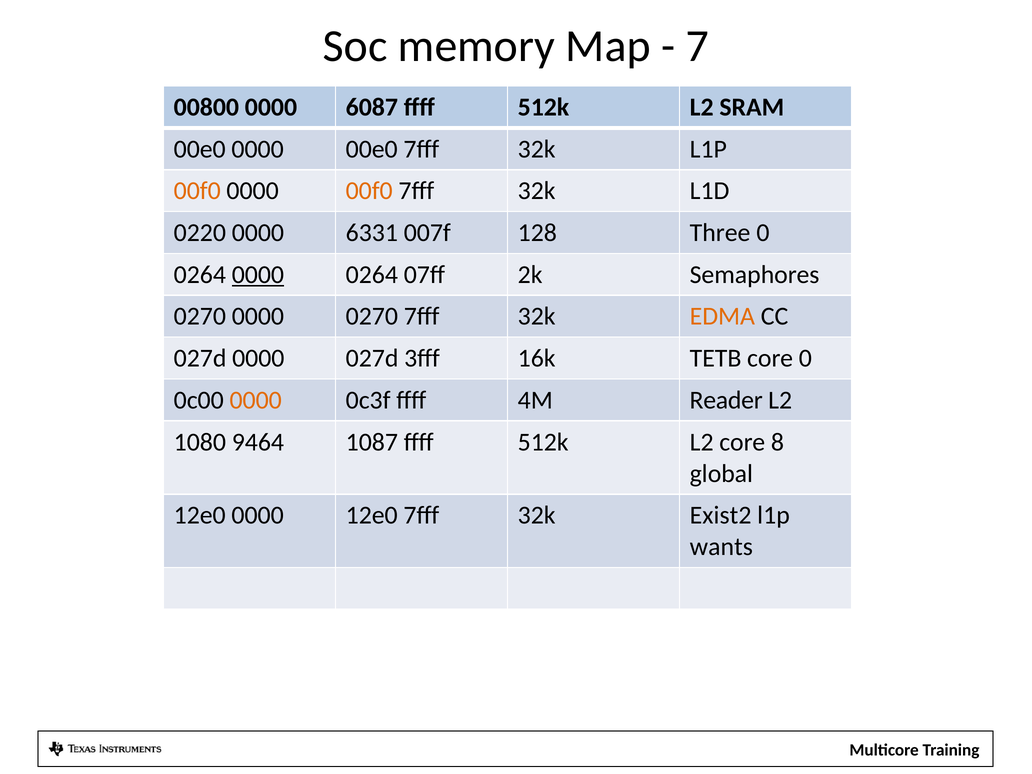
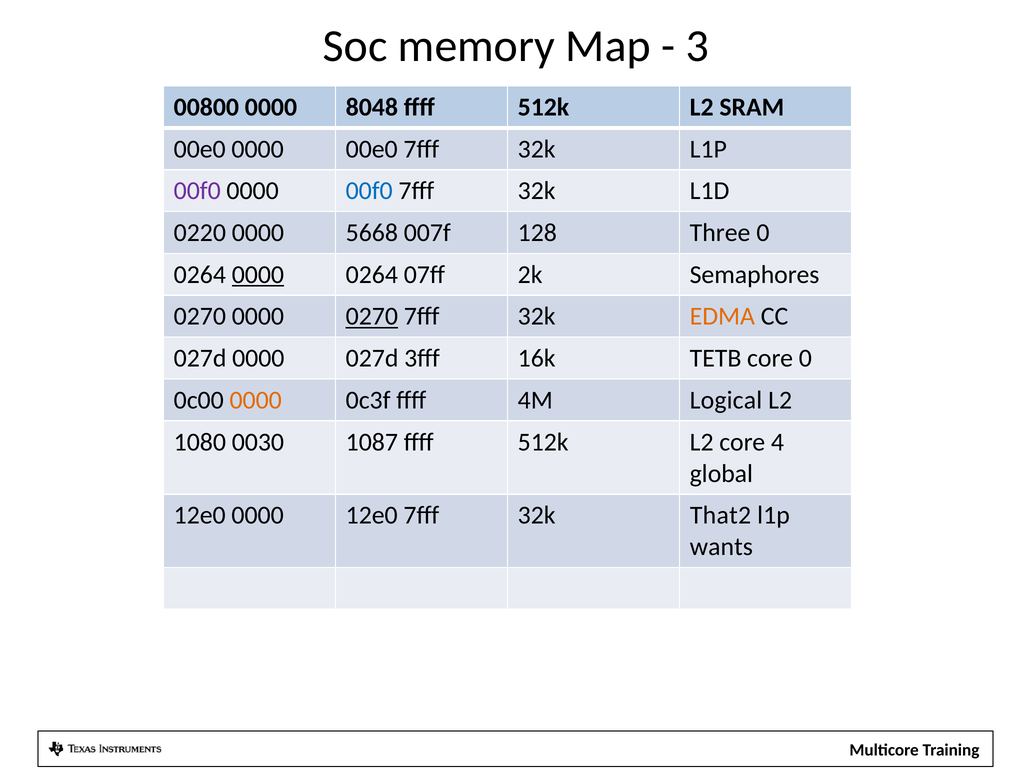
7: 7 -> 3 (697, 46)
6087: 6087 -> 8048 (372, 107)
00f0 colour: orange -> purple (197, 191)
00f0 colour: orange -> blue (369, 191)
6331: 6331 -> 5668 (372, 233)
0270 underline: none -> present (372, 316)
Reader: Reader -> Logical (726, 400)
9464: 9464 -> 0030 (258, 442)
8: 8 -> 4 (777, 442)
Exist2: Exist2 -> That2 (720, 515)
